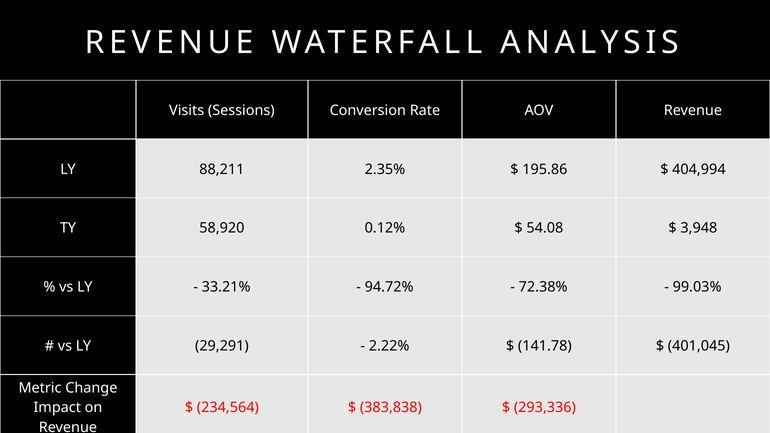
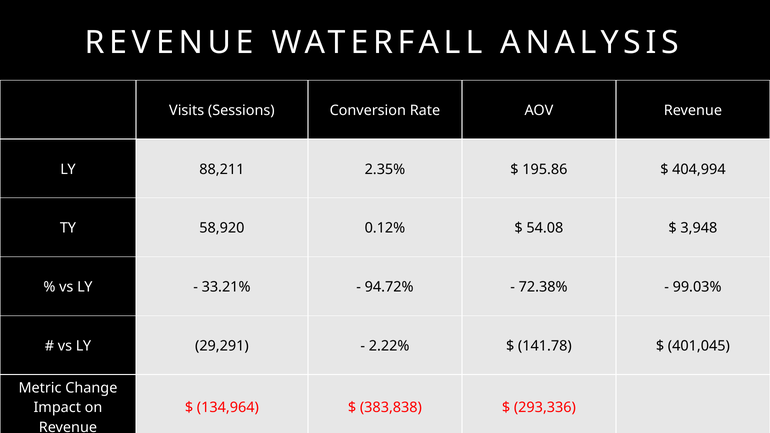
234,564: 234,564 -> 134,964 (228, 408)
